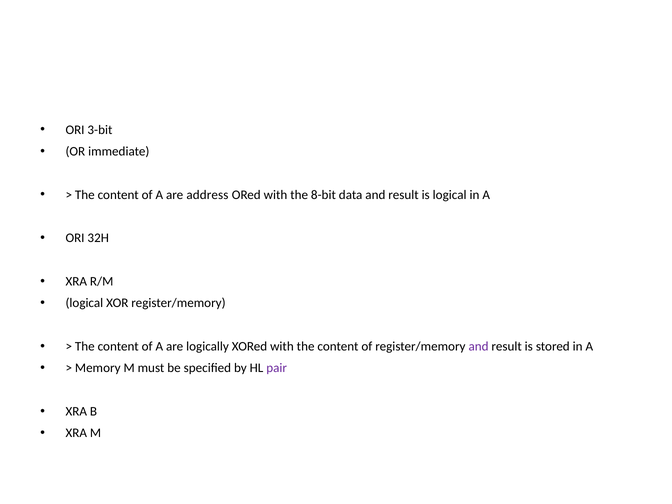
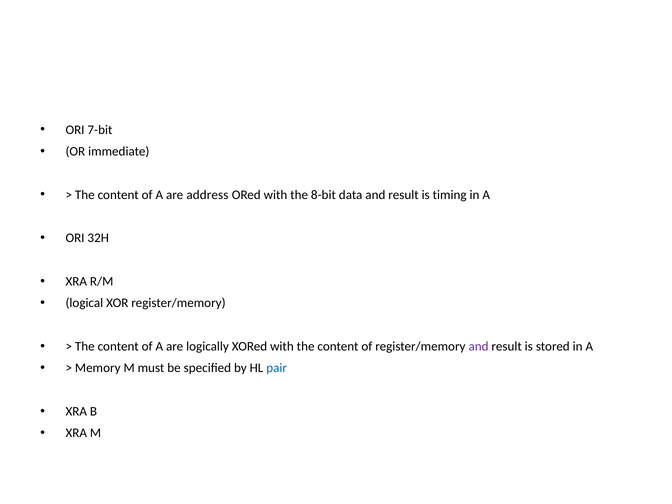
3-bit: 3-bit -> 7-bit (100, 130)
is logical: logical -> timing (450, 195)
pair colour: purple -> blue (277, 368)
